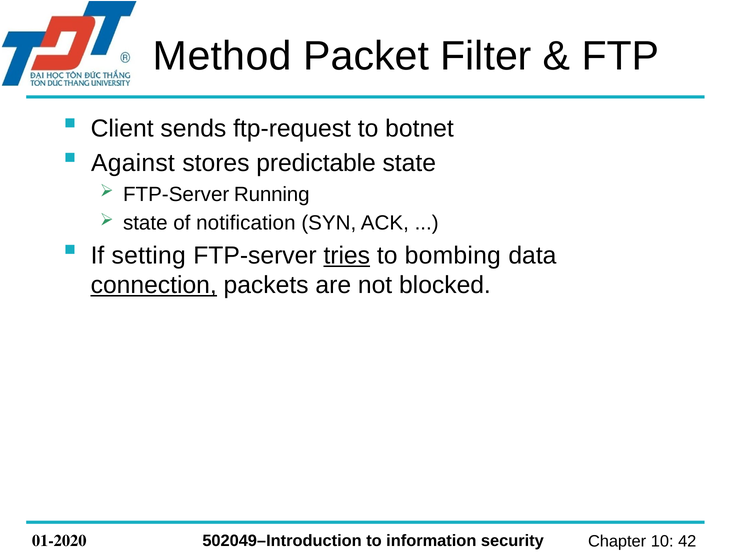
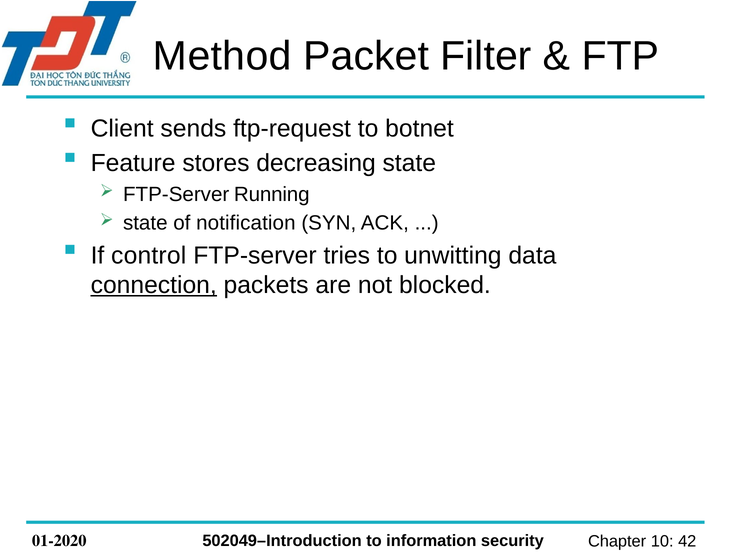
Against: Against -> Feature (133, 163)
predictable: predictable -> decreasing (316, 163)
setting: setting -> control (149, 255)
tries underline: present -> none (347, 255)
bombing: bombing -> unwitting (453, 255)
